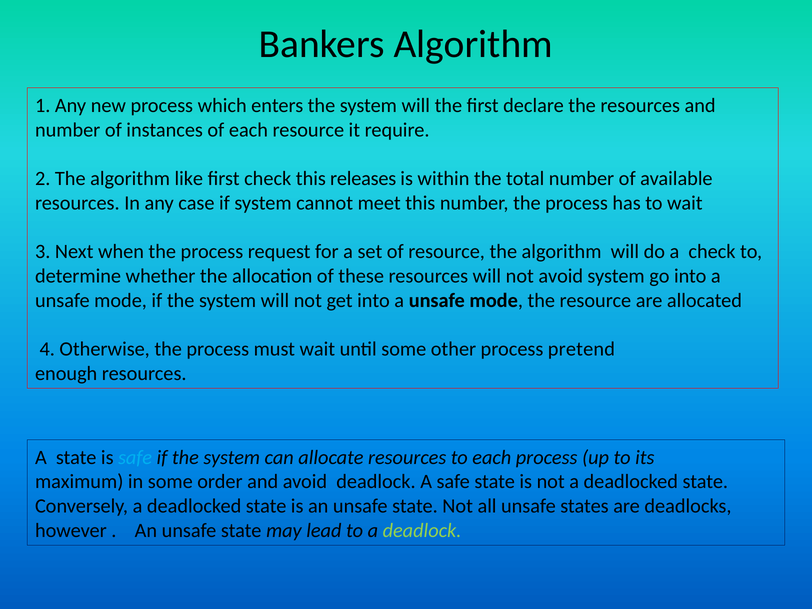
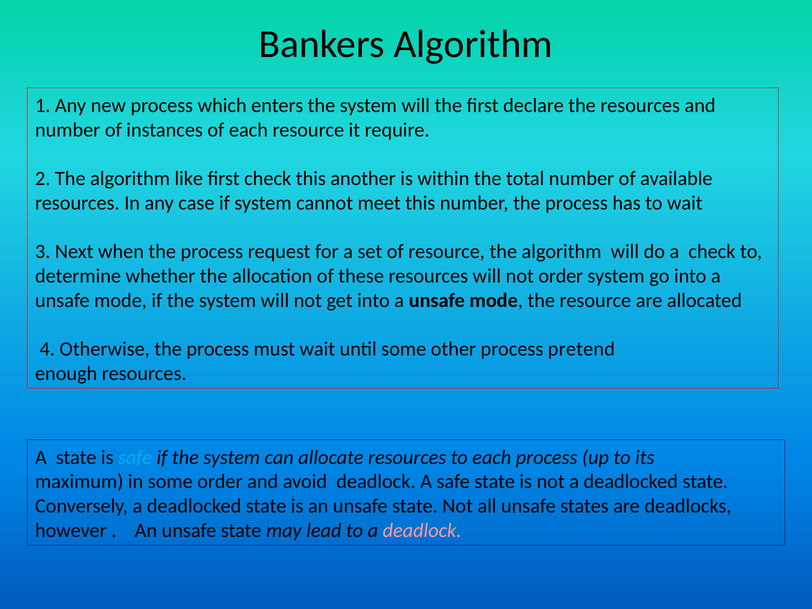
releases: releases -> another (363, 179)
not avoid: avoid -> order (561, 276)
deadlock colour: light green -> pink (422, 530)
